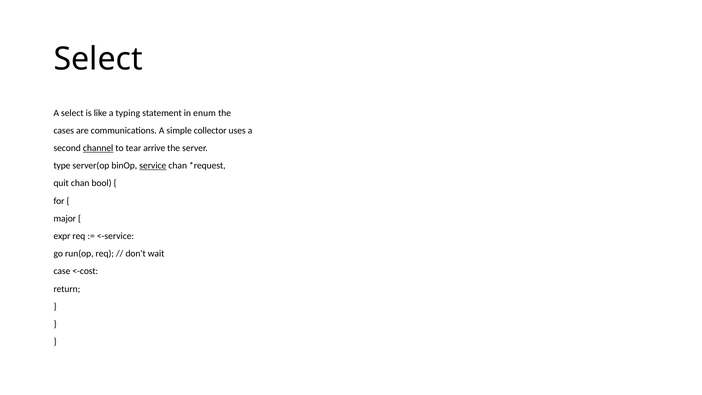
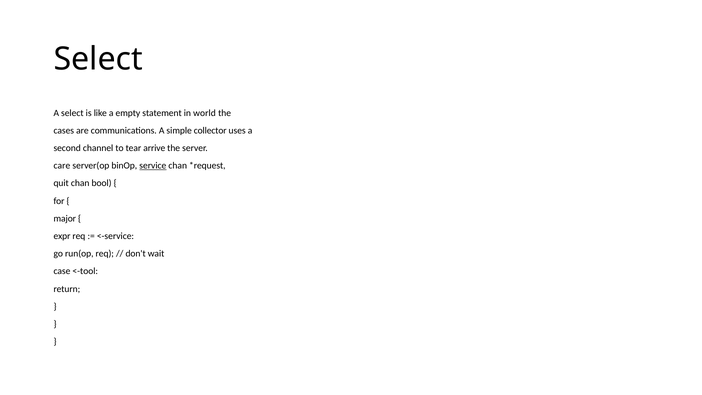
typing: typing -> empty (128, 113)
enum: enum -> world (205, 113)
channel underline: present -> none (98, 148)
type: type -> care (62, 166)
<-cost: <-cost -> <-tool (85, 271)
